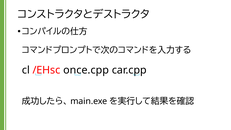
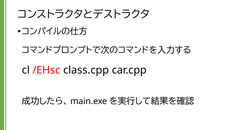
once.cpp: once.cpp -> class.cpp (86, 70)
